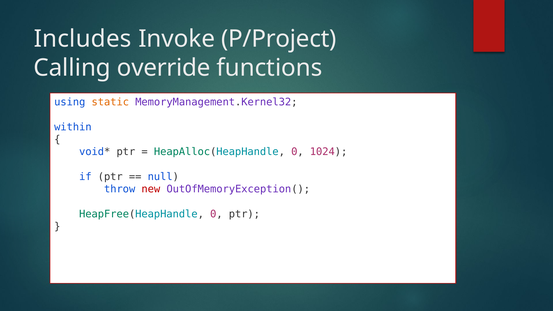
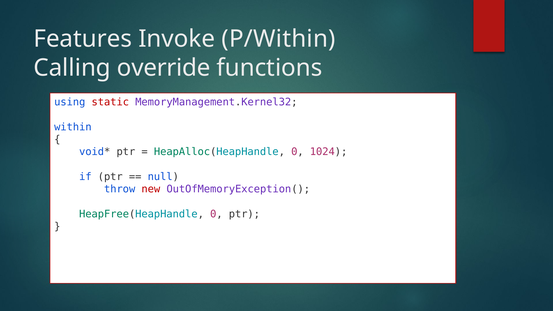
Includes: Includes -> Features (83, 39)
P/Project: P/Project -> P/Within (279, 39)
static colour: orange -> red (110, 102)
